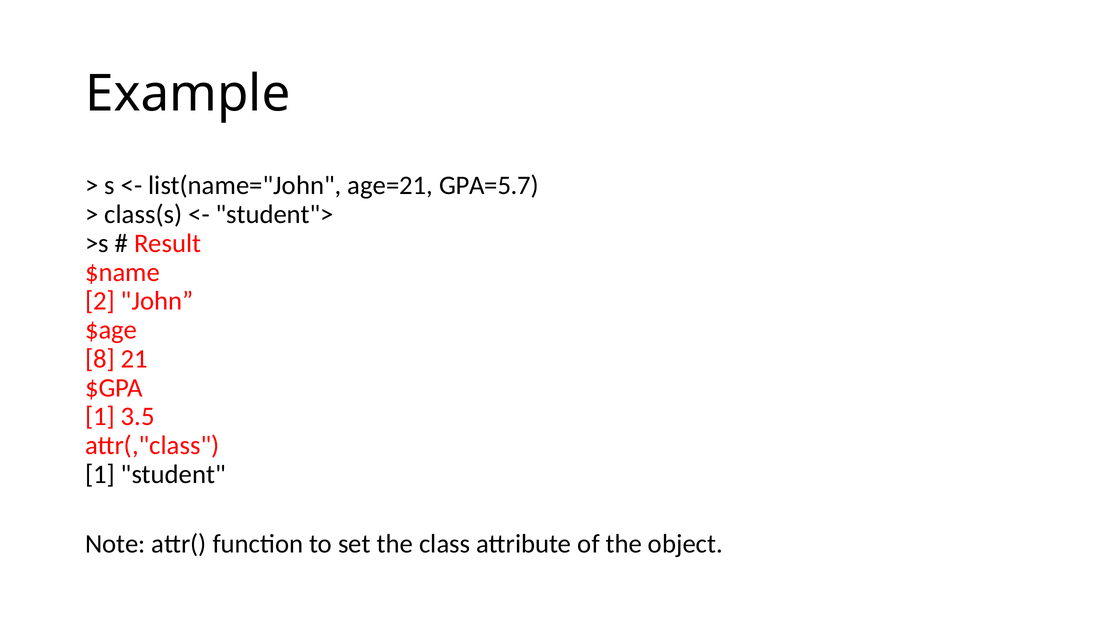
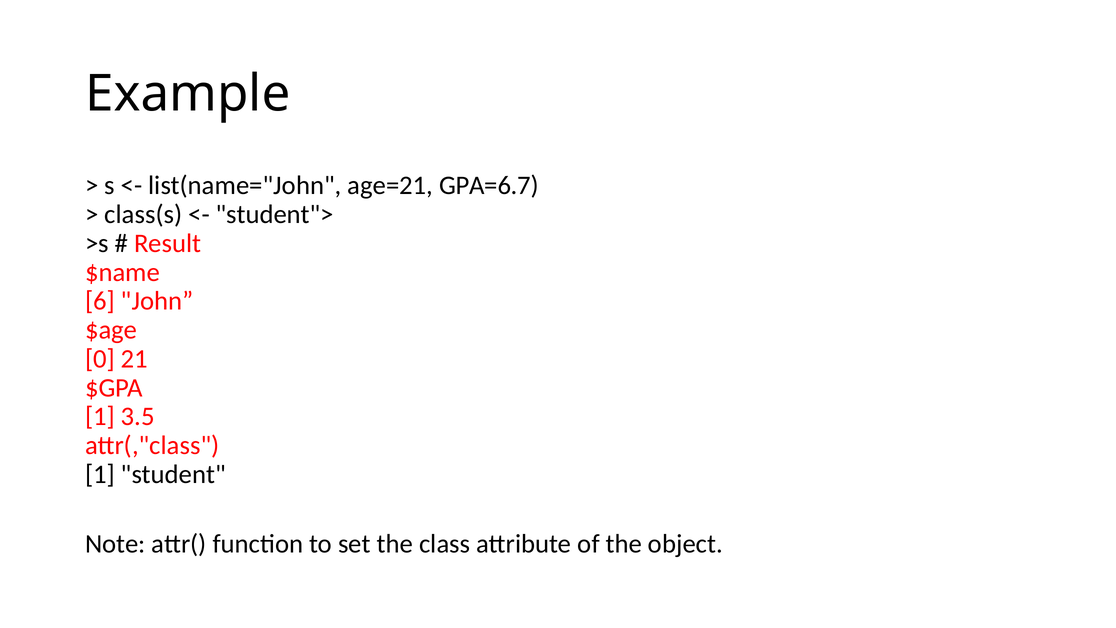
GPA=5.7: GPA=5.7 -> GPA=6.7 (489, 186)
2: 2 -> 6 (100, 301)
8: 8 -> 0 (100, 359)
